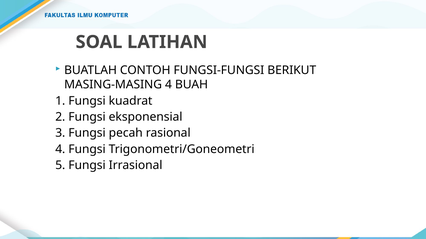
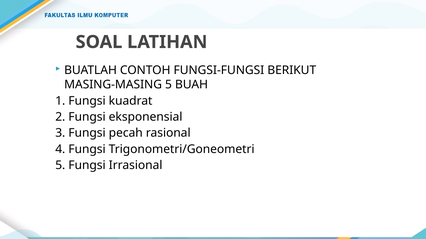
MASING-MASING 4: 4 -> 5 (169, 85)
